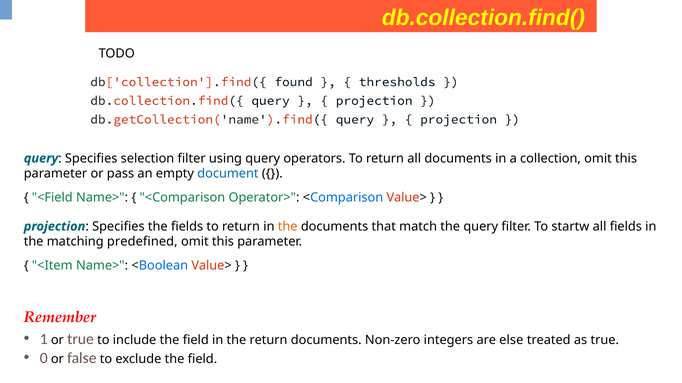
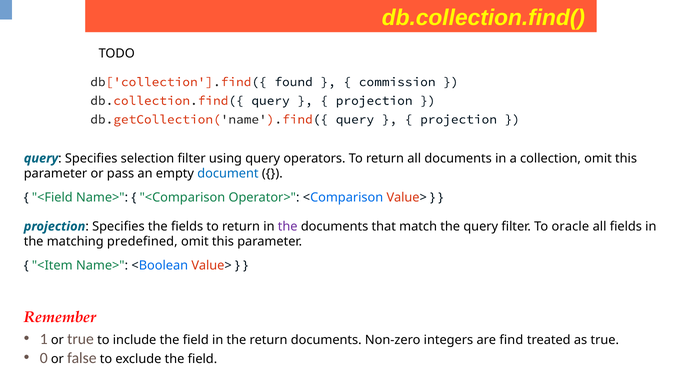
thresholds: thresholds -> commission (397, 82)
the colour: orange -> purple (288, 227)
startw: startw -> oracle (570, 227)
else: else -> find (511, 341)
